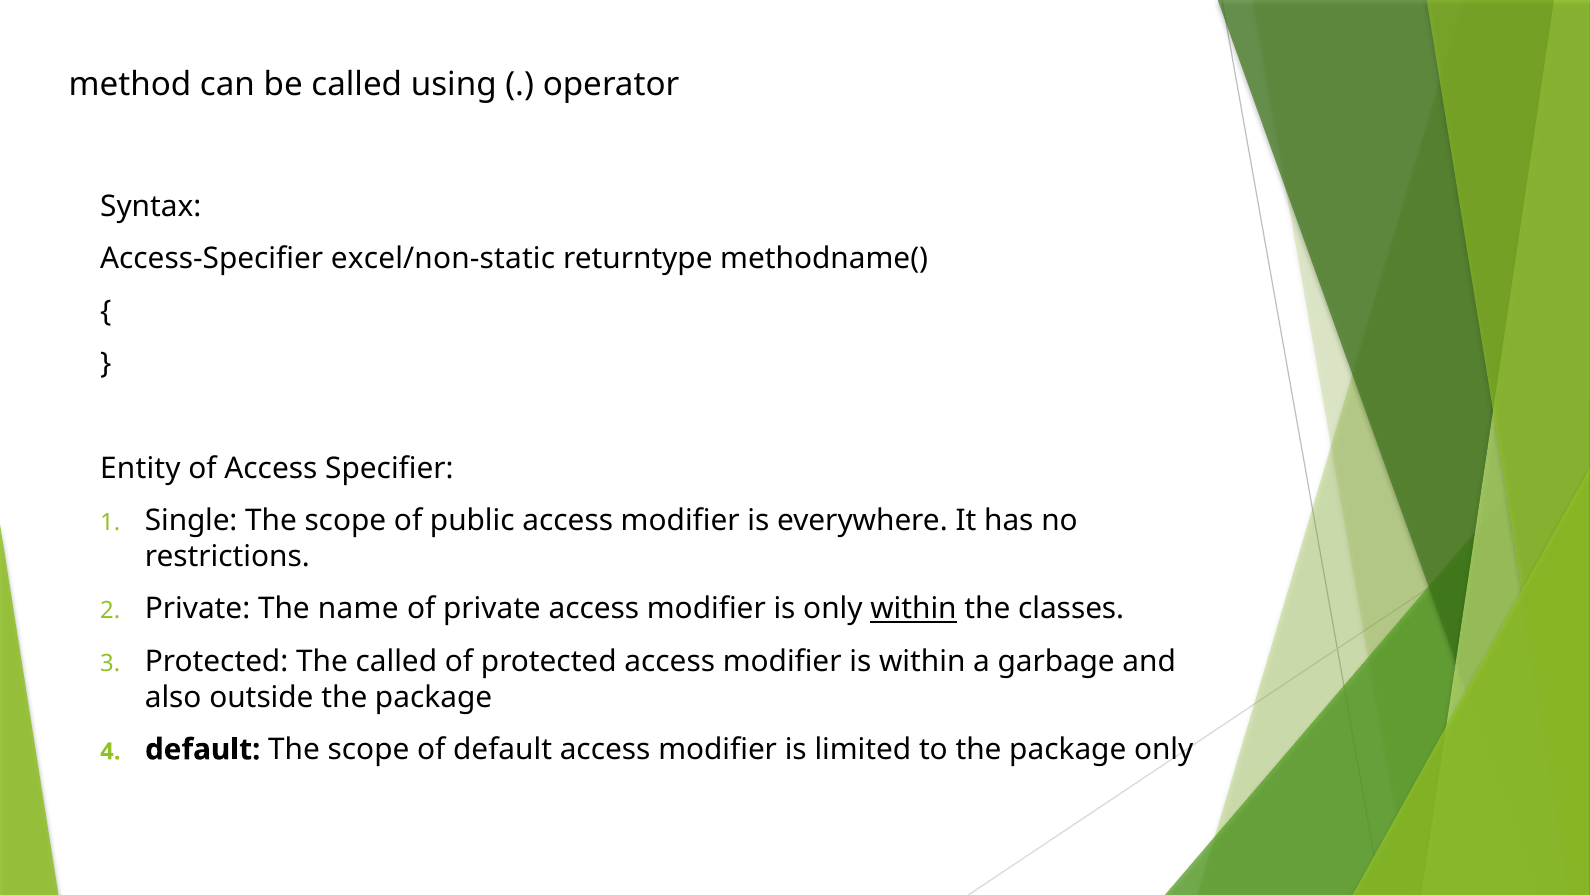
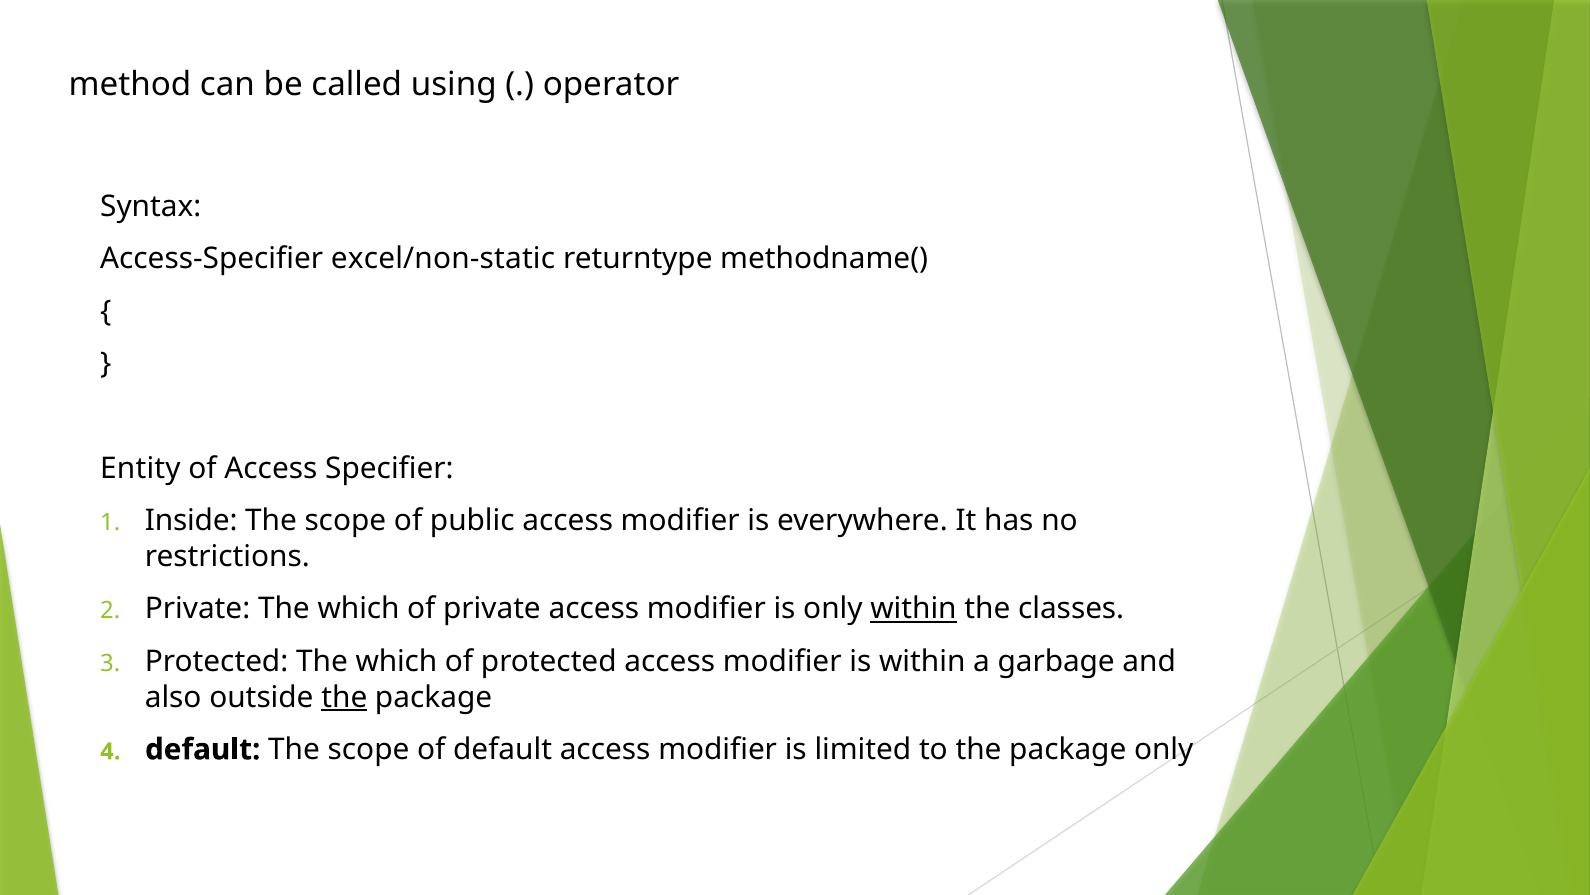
Single: Single -> Inside (191, 520)
Private The name: name -> which (359, 609)
Protected The called: called -> which (396, 661)
the underline: none -> present (344, 697)
